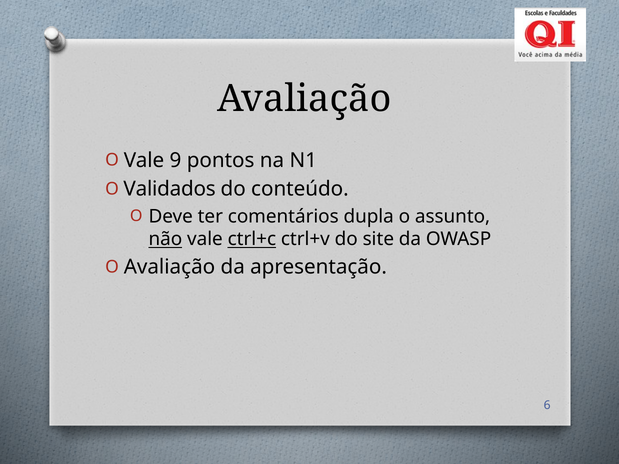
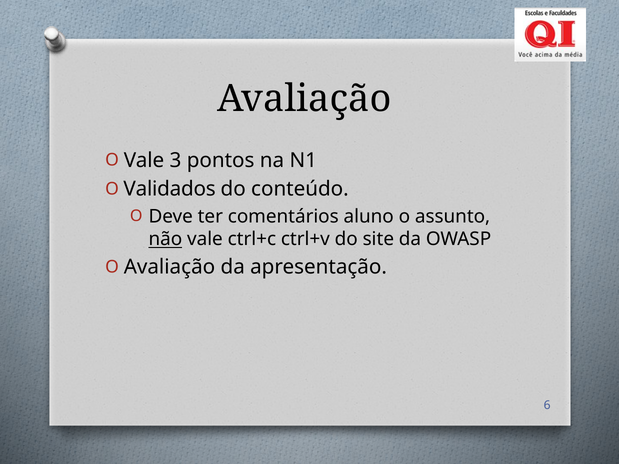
9: 9 -> 3 (176, 160)
dupla: dupla -> aluno (369, 217)
ctrl+c underline: present -> none (252, 239)
